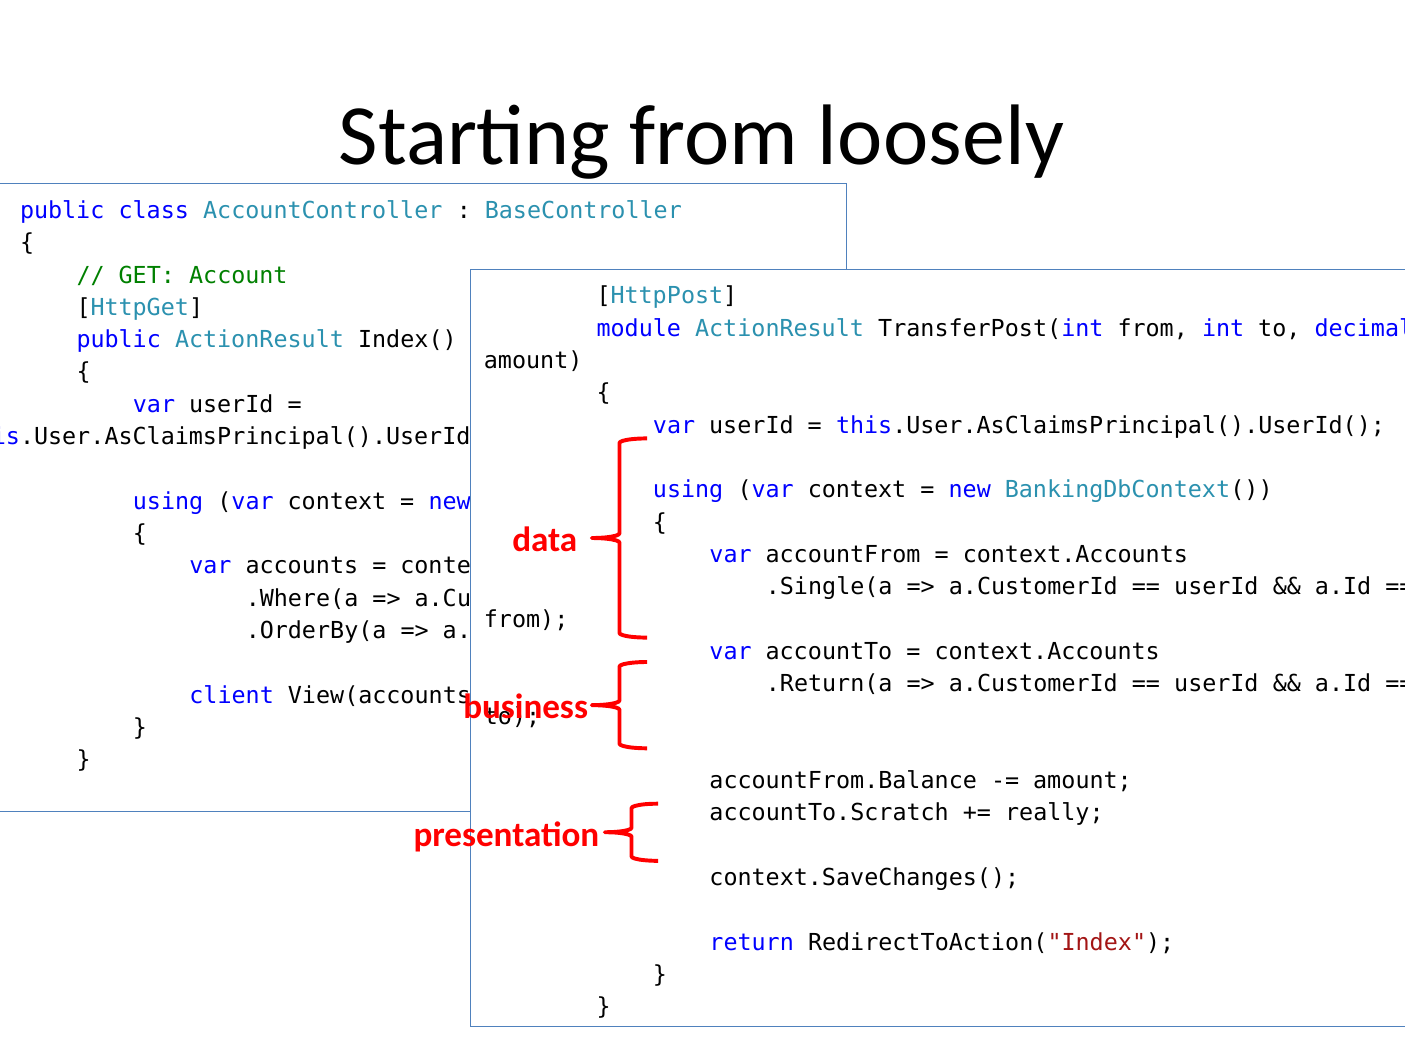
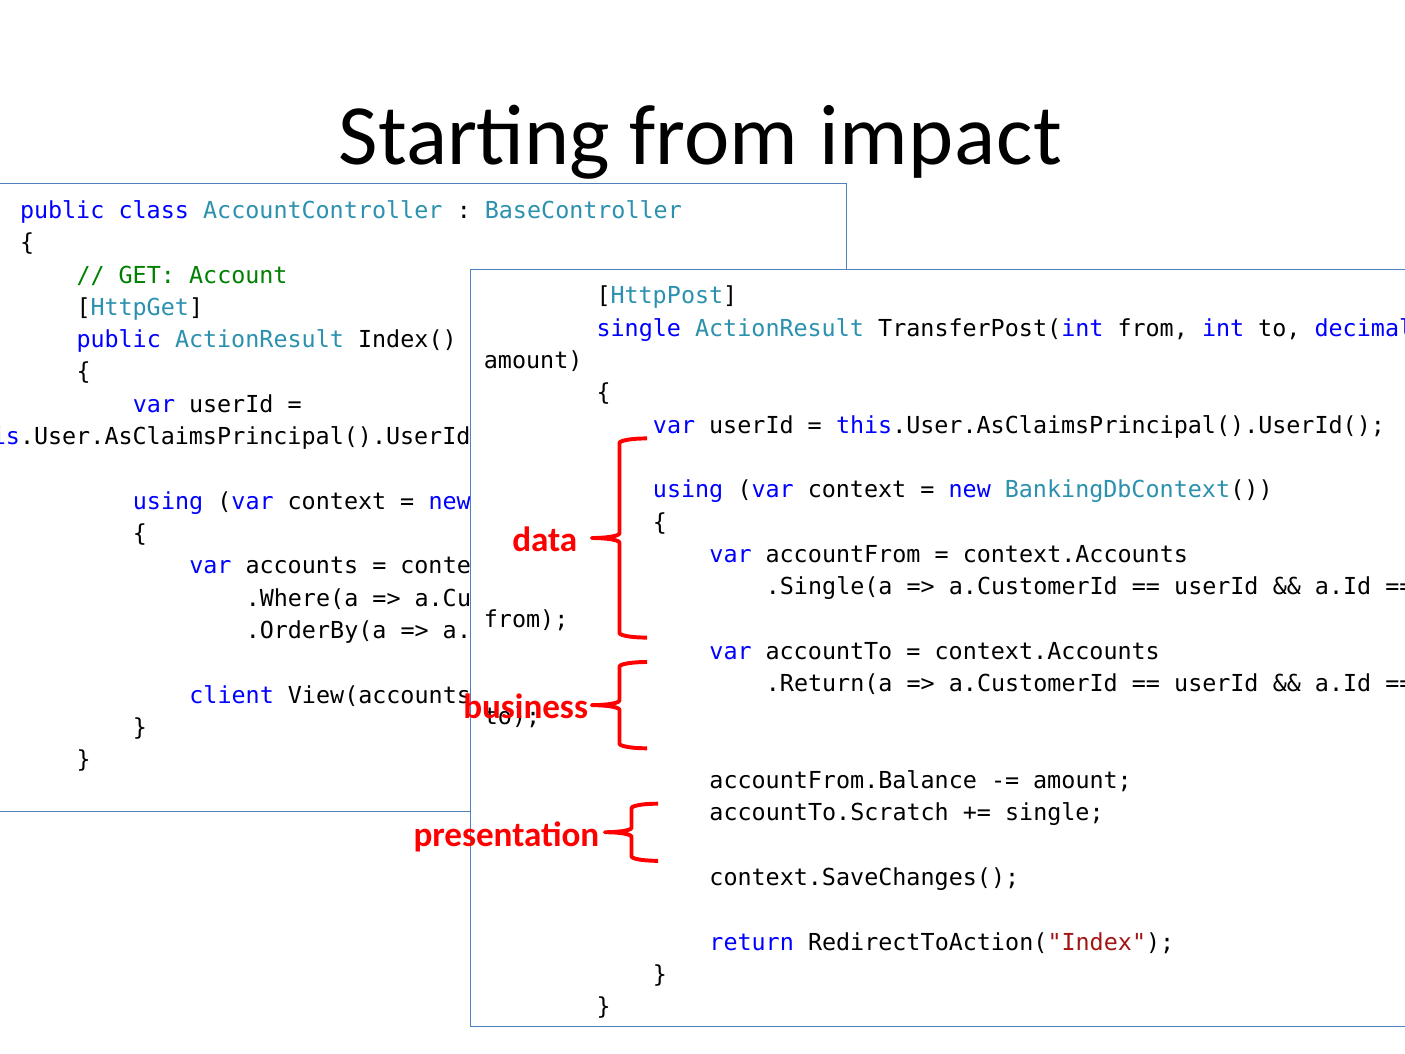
loosely: loosely -> impact (941, 136)
module: module -> single (639, 328)
really: really -> single (1054, 813)
